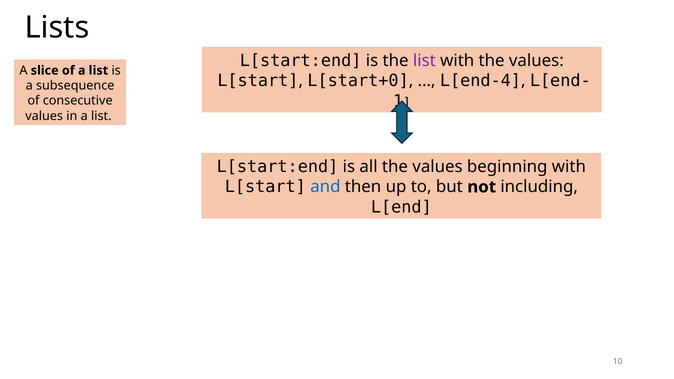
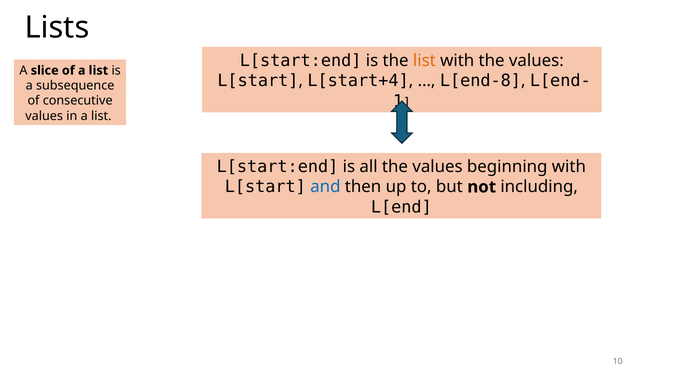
list colour: purple -> orange (424, 61)
L[start+0: L[start+0 -> L[start+4 (358, 81)
L[end-4: L[end-4 -> L[end-8 (480, 81)
